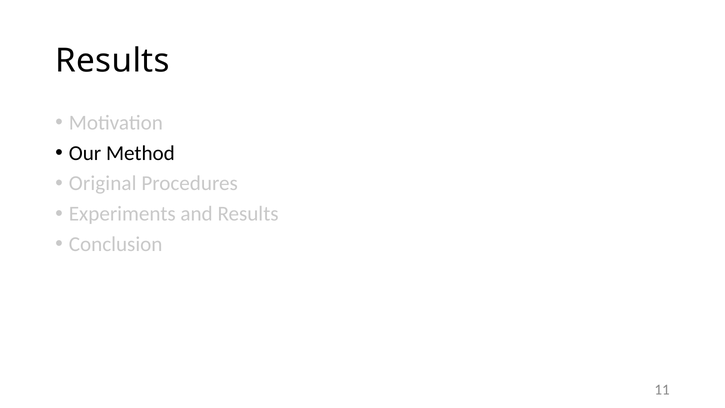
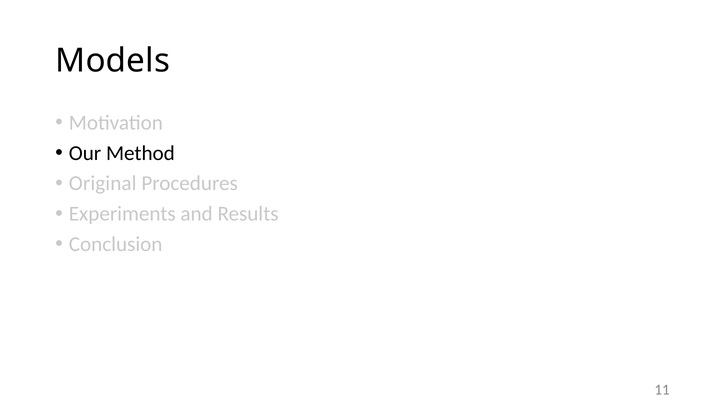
Results: Results -> Models (113, 61)
